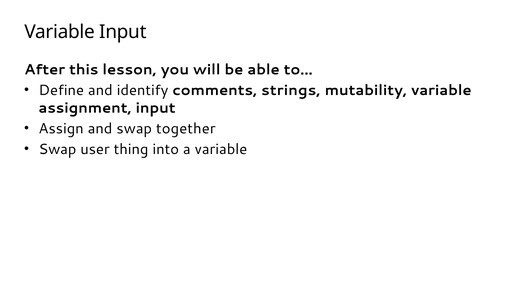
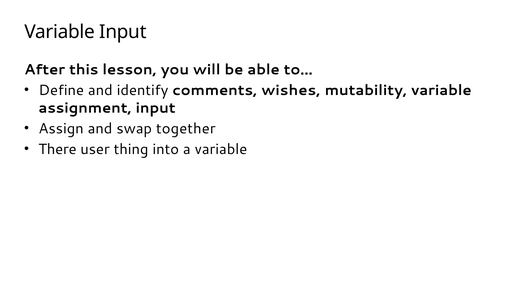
strings: strings -> wishes (291, 90)
Swap: Swap -> There (57, 149)
